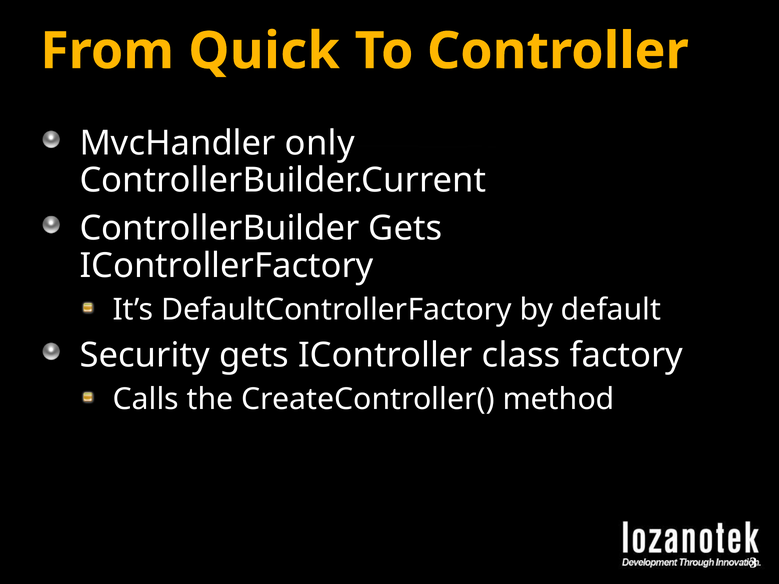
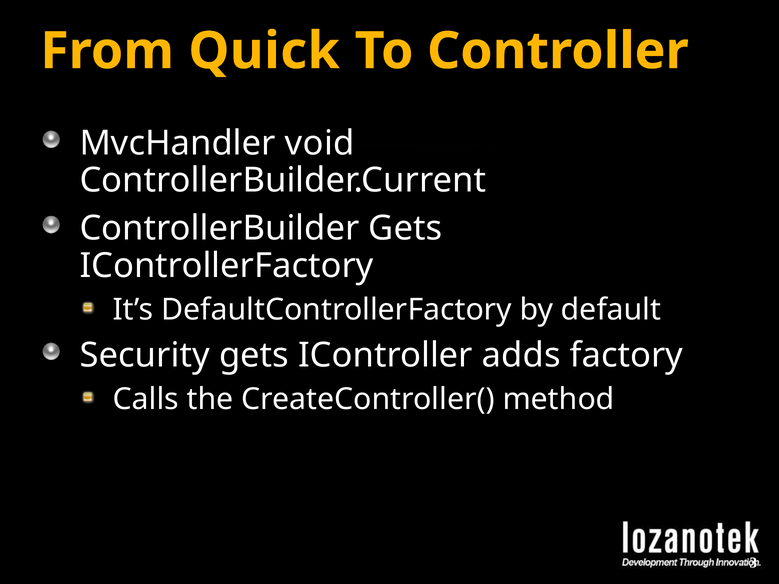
only: only -> void (320, 143)
class: class -> adds (521, 355)
